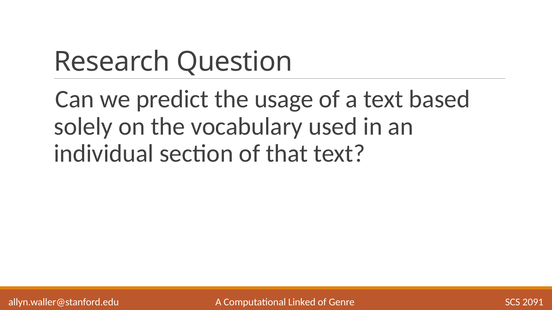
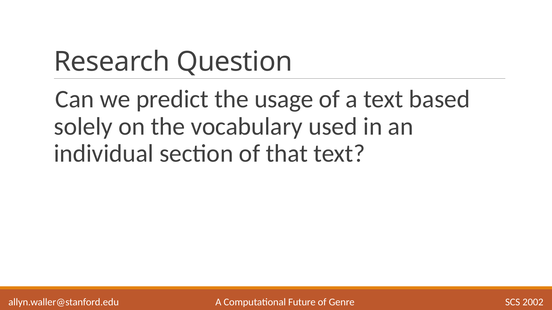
Linked: Linked -> Future (302, 303)
2091: 2091 -> 2002 (533, 303)
